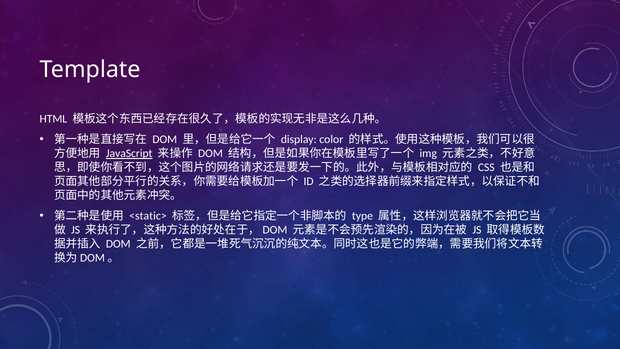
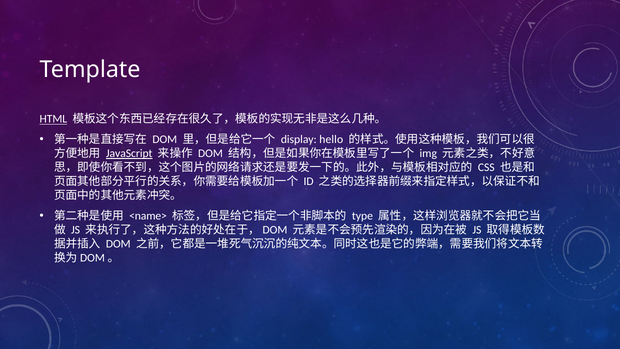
HTML underline: none -> present (53, 119)
color: color -> hello (331, 139)
<static>: <static> -> <name> (148, 216)
